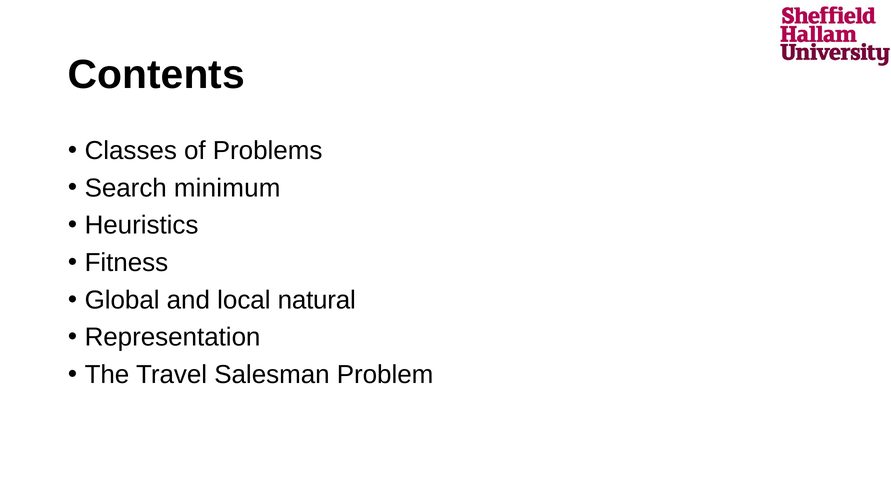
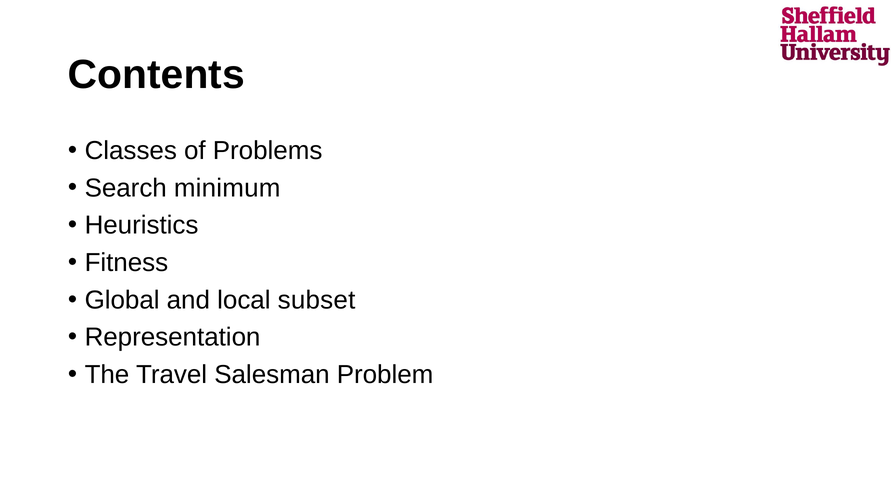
natural: natural -> subset (317, 300)
